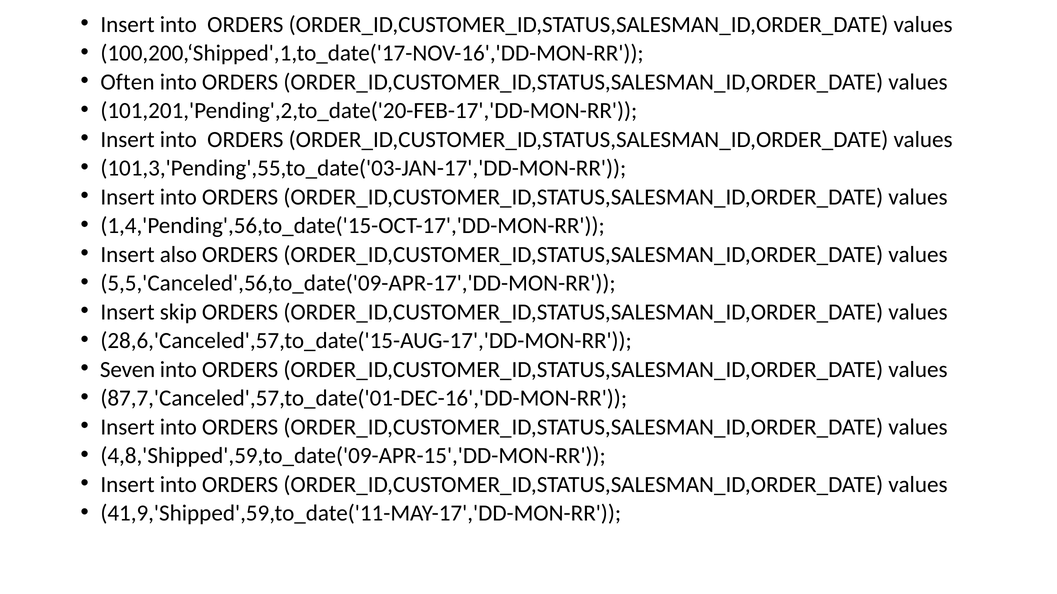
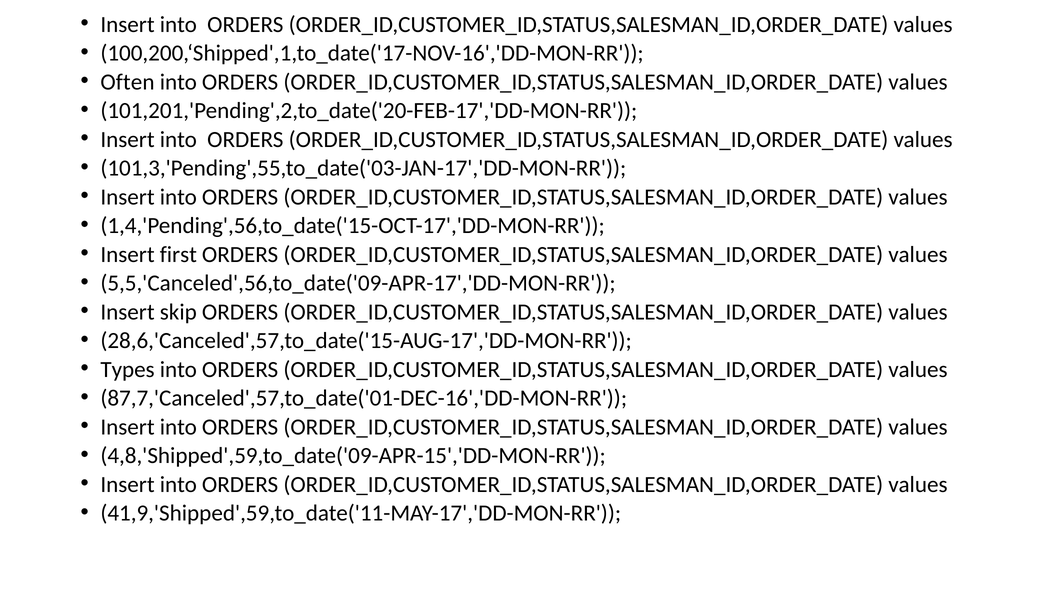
also: also -> first (178, 255)
Seven: Seven -> Types (128, 370)
